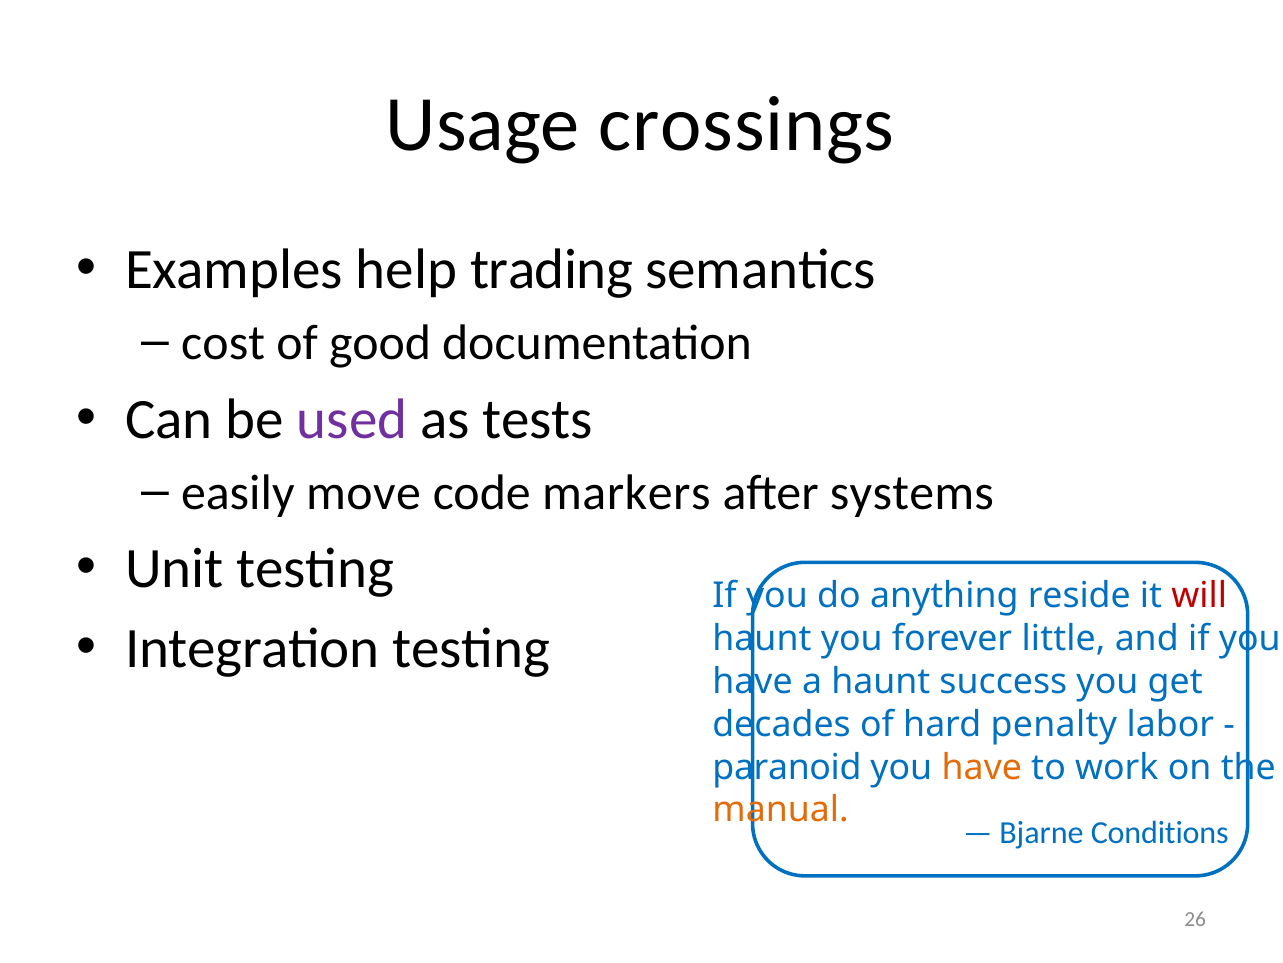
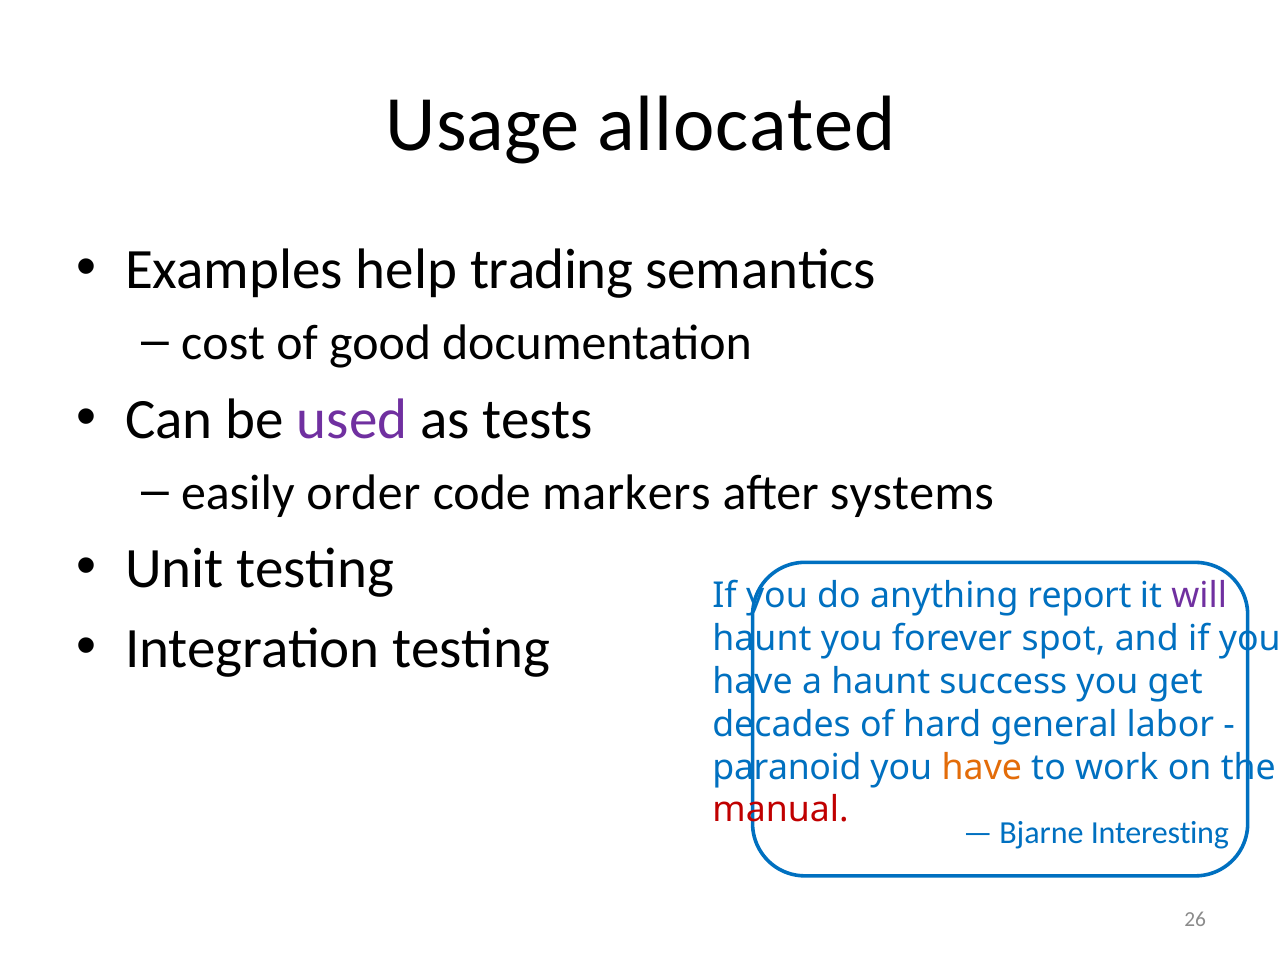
crossings: crossings -> allocated (747, 124)
move: move -> order (363, 493)
reside: reside -> report (1079, 596)
will colour: red -> purple (1199, 596)
little: little -> spot (1063, 638)
penalty: penalty -> general (1054, 724)
manual colour: orange -> red (781, 810)
Conditions: Conditions -> Interesting (1160, 832)
